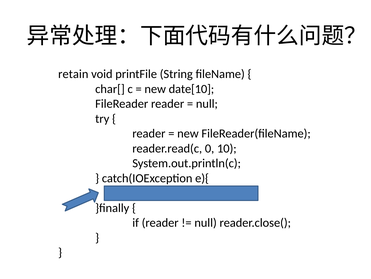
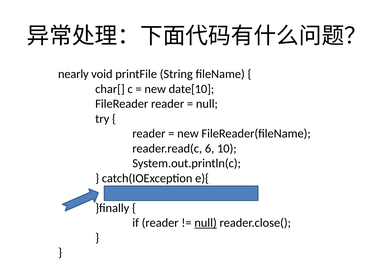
retain: retain -> nearly (73, 74)
0: 0 -> 6 (210, 148)
null underline: none -> present (206, 222)
